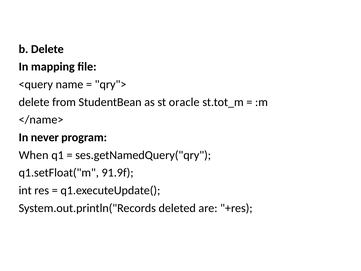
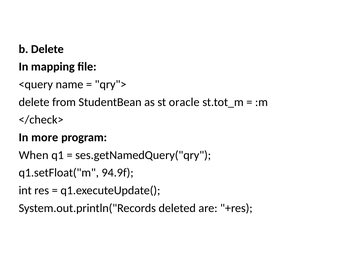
</name>: </name> -> </check> (41, 120)
never: never -> more (45, 137)
91.9f: 91.9f -> 94.9f (118, 173)
